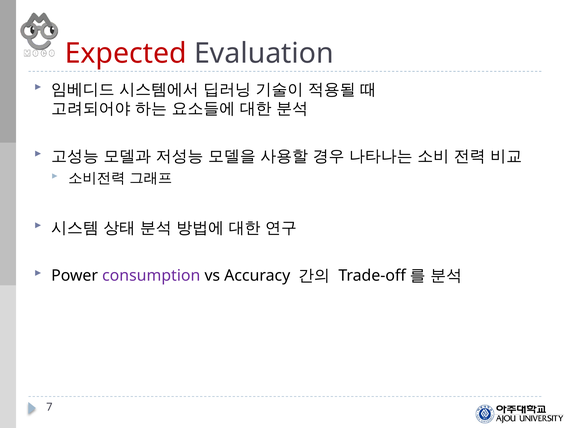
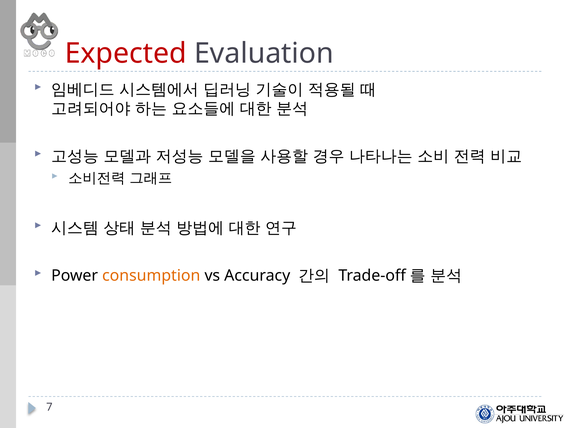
consumption colour: purple -> orange (151, 275)
